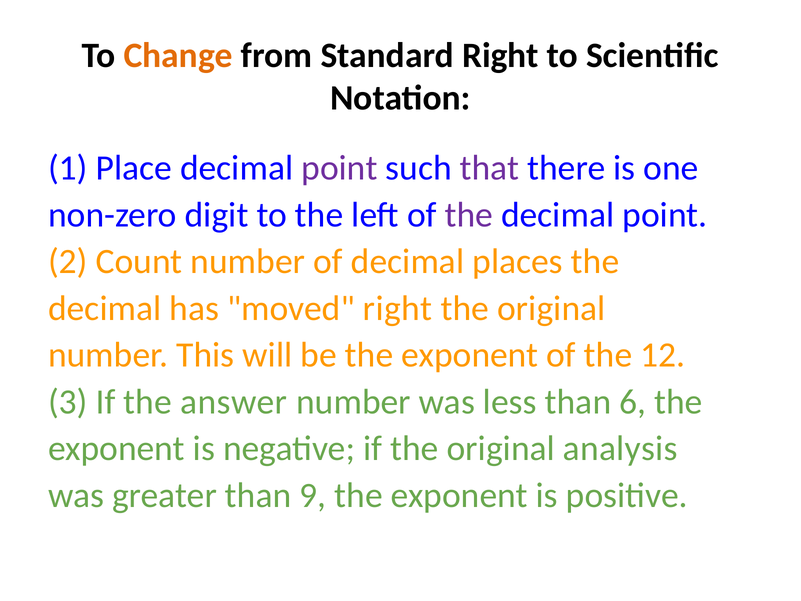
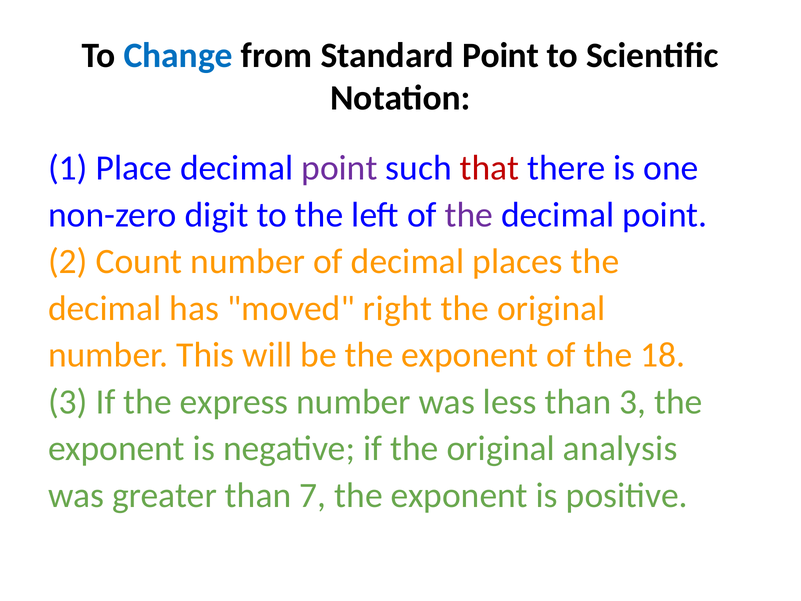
Change colour: orange -> blue (178, 55)
Standard Right: Right -> Point (501, 55)
that colour: purple -> red (490, 168)
12: 12 -> 18 (663, 355)
answer: answer -> express (234, 402)
than 6: 6 -> 3 (633, 402)
9: 9 -> 7 (313, 495)
